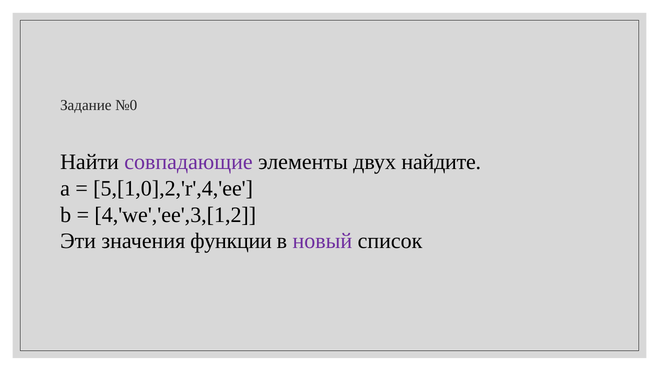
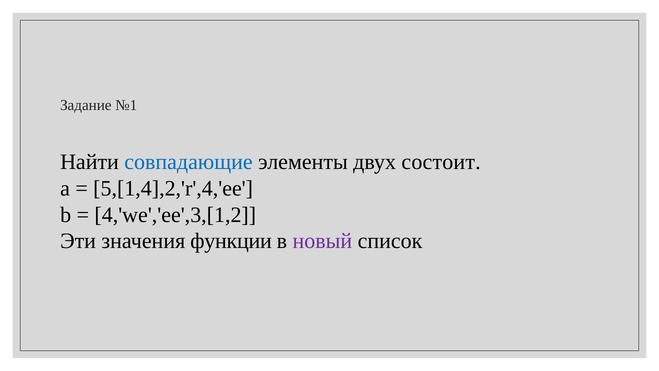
№0: №0 -> №1 (126, 105)
совпадающие colour: purple -> blue (189, 162)
найдите: найдите -> состоит (441, 162)
5,[1,0],2,'r',4,'ee: 5,[1,0],2,'r',4,'ee -> 5,[1,4],2,'r',4,'ee (173, 188)
